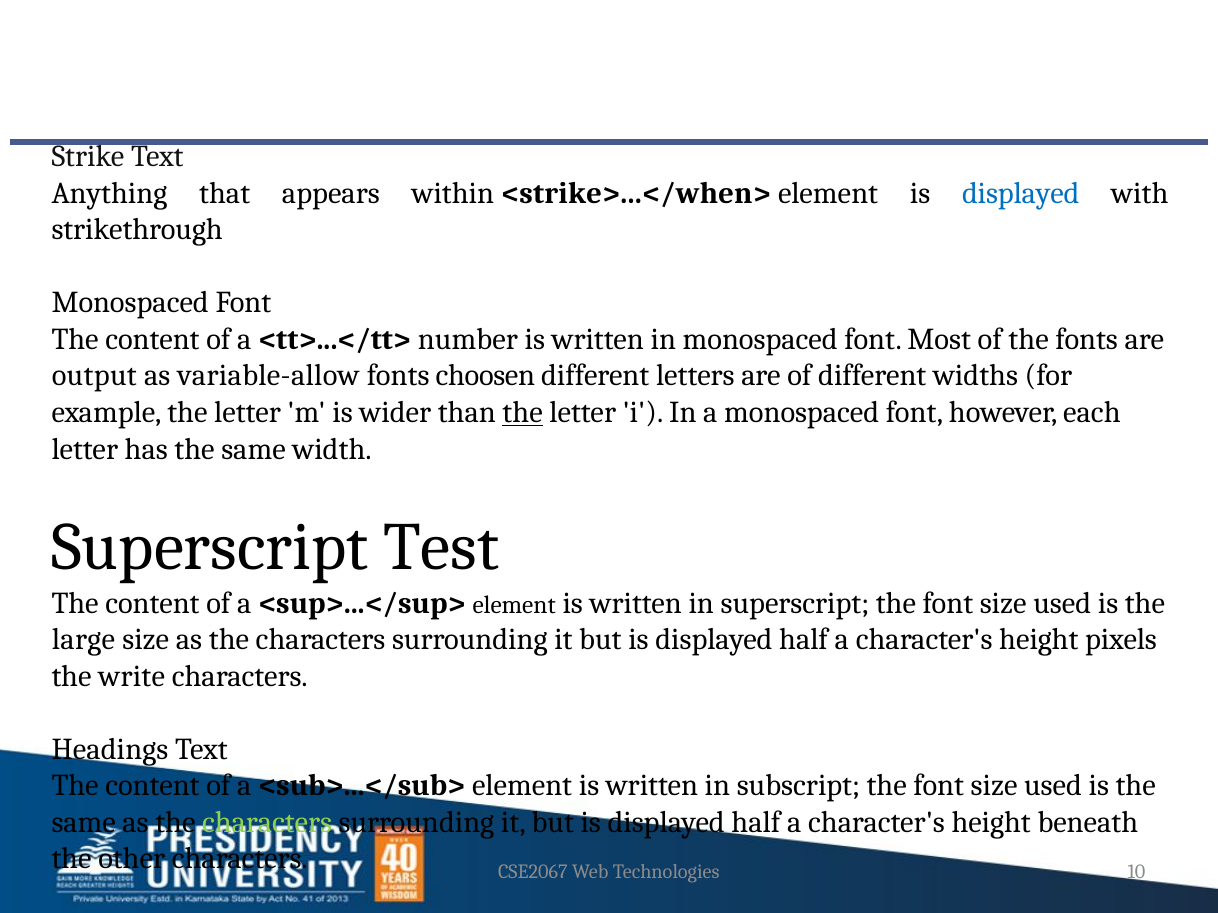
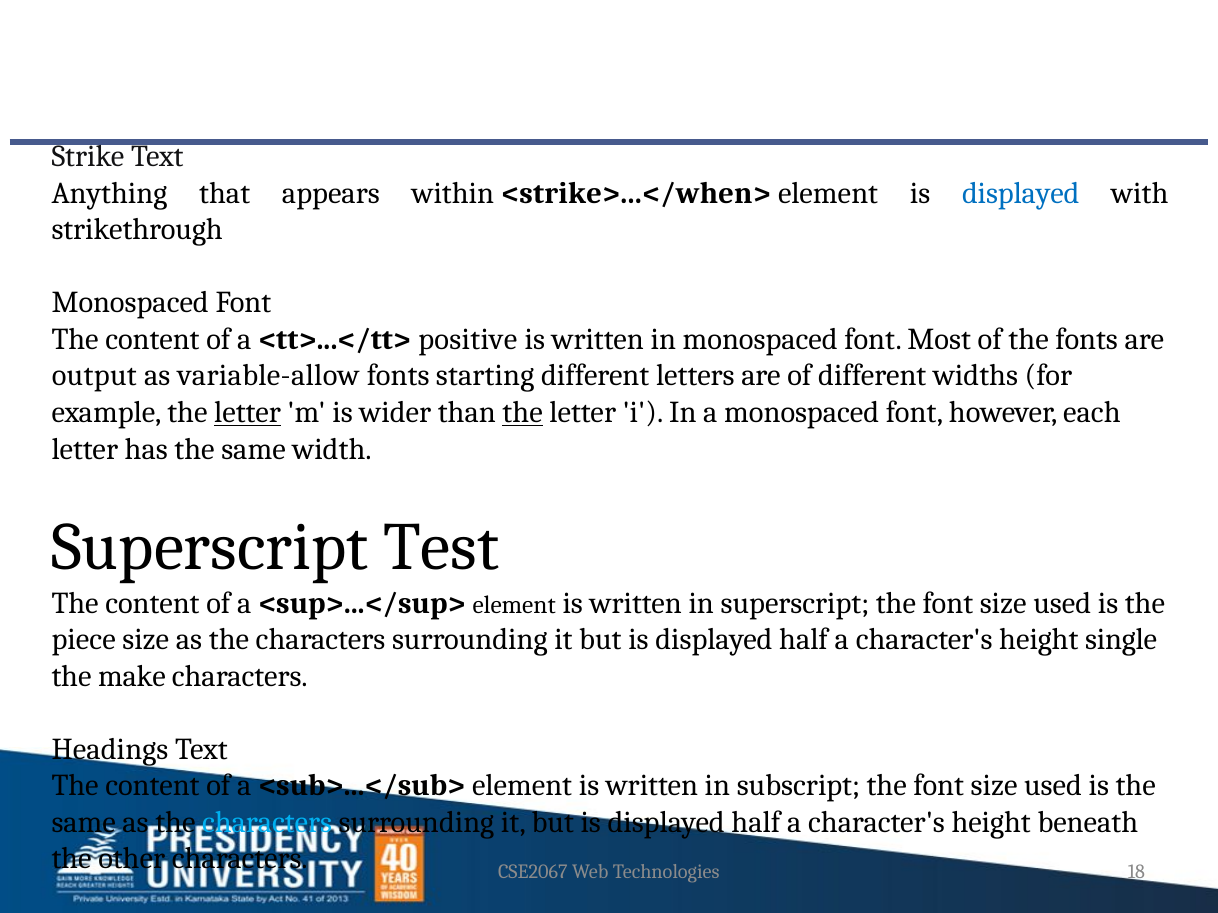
number: number -> positive (468, 340)
choosen: choosen -> starting (485, 376)
letter underline: none -> present (248, 413)
large: large -> piece (84, 640)
pixels: pixels -> single (1121, 640)
write: write -> make (132, 677)
characters colour: light green -> light blue (267, 823)
10: 10 -> 18 (1136, 872)
